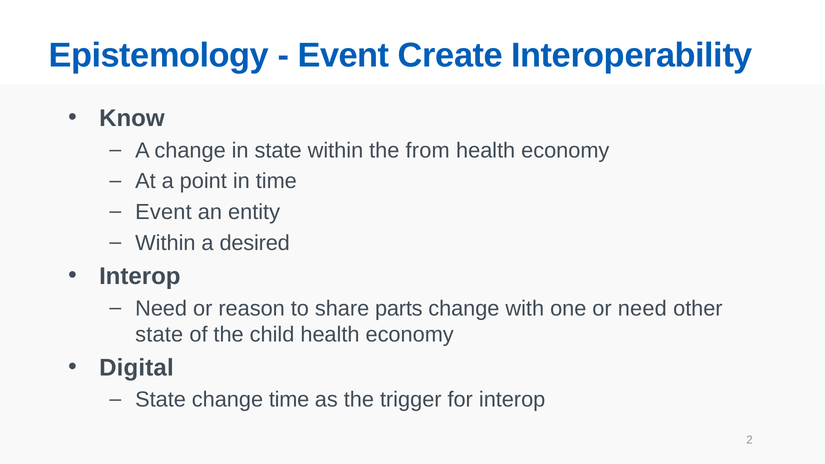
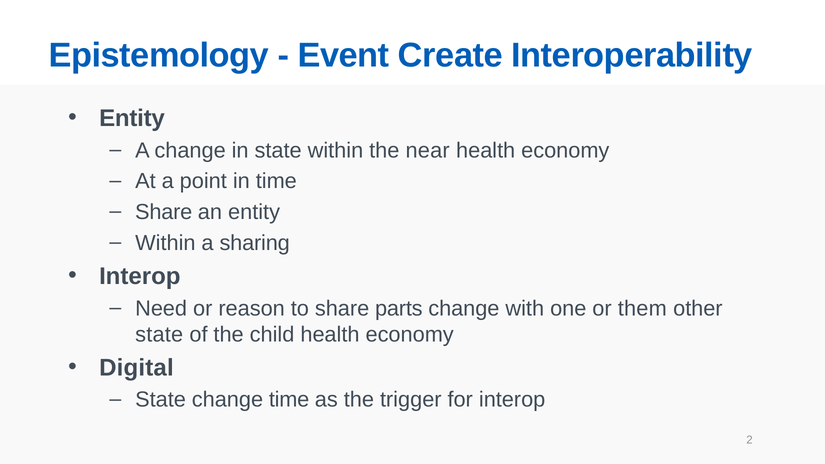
Know: Know -> Entity (132, 118)
from: from -> near (428, 150)
Event: Event -> Share (164, 212)
desired: desired -> sharing (255, 243)
or need: need -> them (642, 308)
